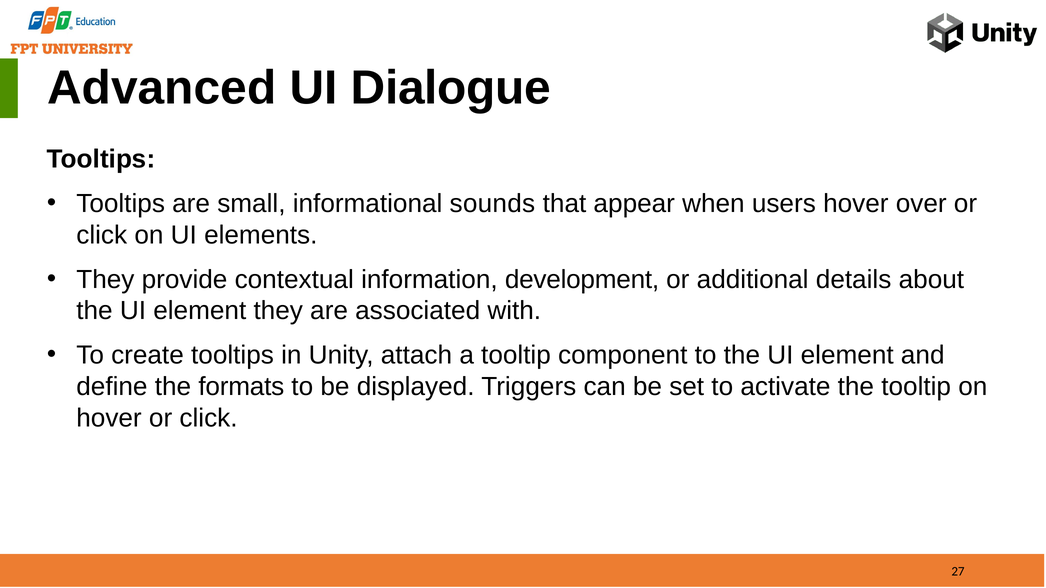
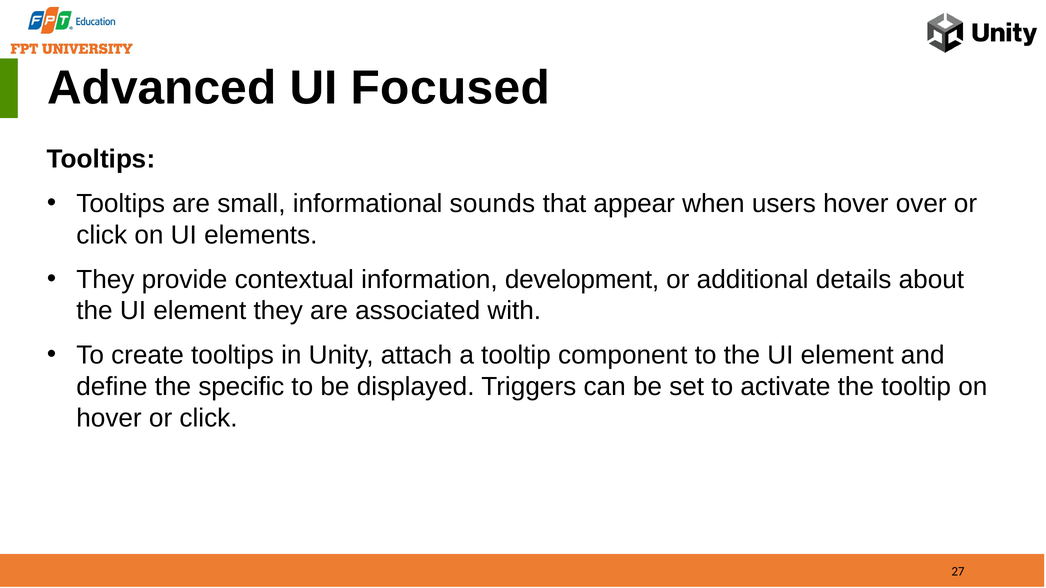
Dialogue: Dialogue -> Focused (450, 88)
formats: formats -> specific (241, 387)
